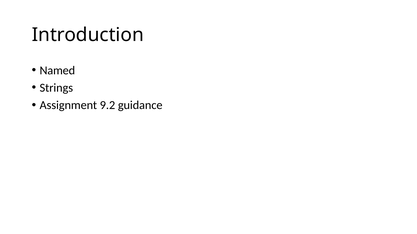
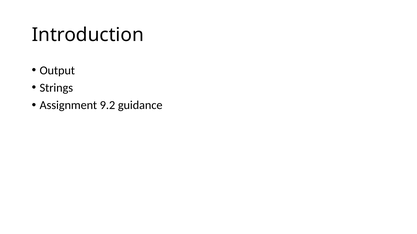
Named: Named -> Output (57, 71)
